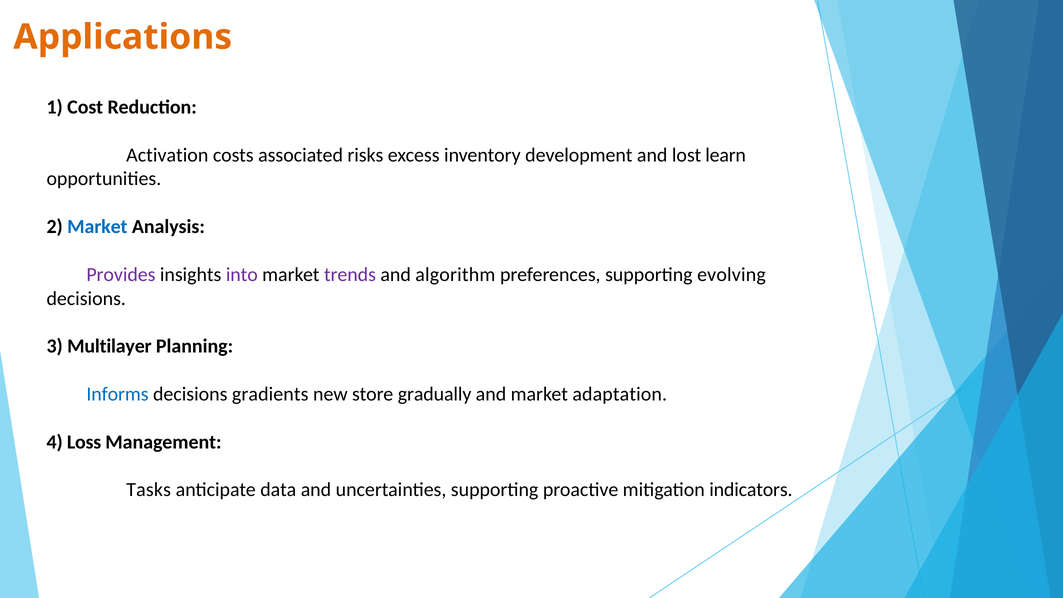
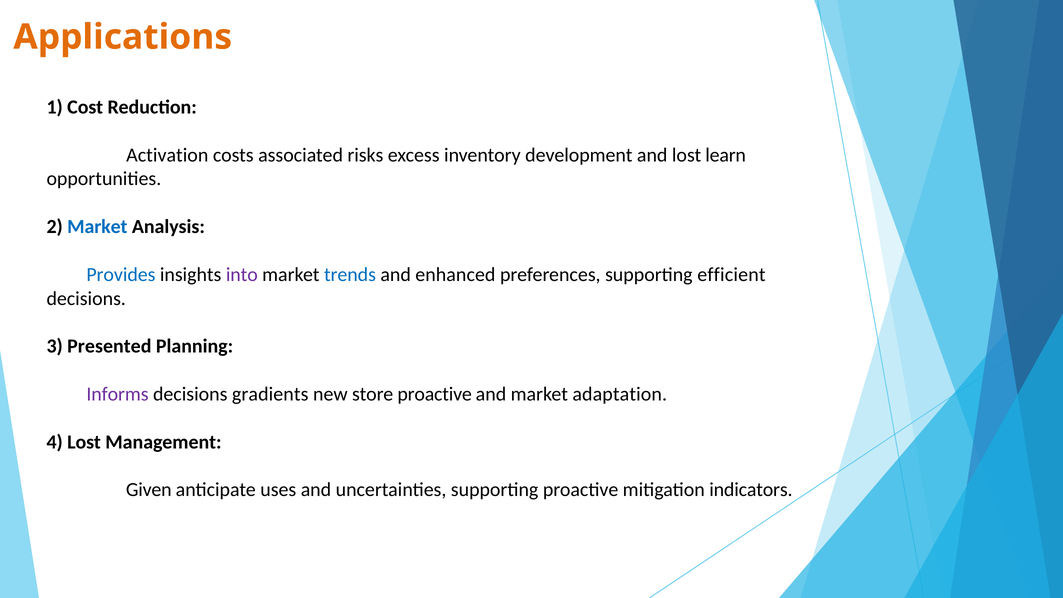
Provides colour: purple -> blue (121, 274)
trends colour: purple -> blue (350, 274)
algorithm: algorithm -> enhanced (455, 274)
evolving: evolving -> efficient (731, 274)
Multilayer: Multilayer -> Presented (109, 346)
Informs colour: blue -> purple (117, 394)
store gradually: gradually -> proactive (435, 394)
4 Loss: Loss -> Lost (84, 442)
Tasks: Tasks -> Given (149, 490)
data: data -> uses (278, 490)
